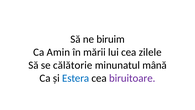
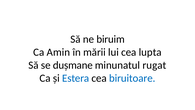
zilele: zilele -> lupta (150, 52)
călătorie: călătorie -> dușmane (73, 65)
mână: mână -> rugat (154, 65)
biruitoare colour: purple -> blue (132, 78)
